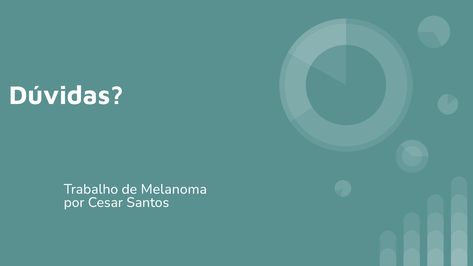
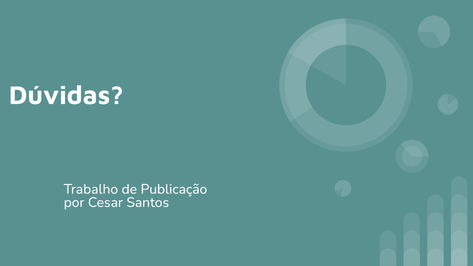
Melanoma: Melanoma -> Publicação (174, 189)
